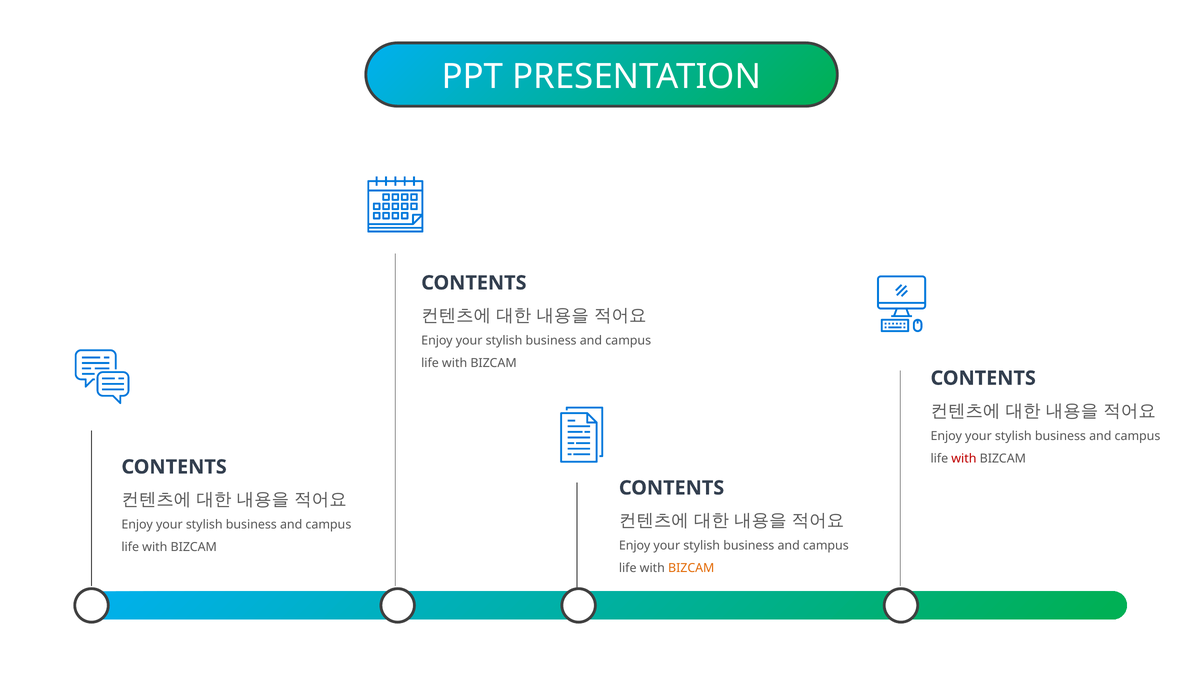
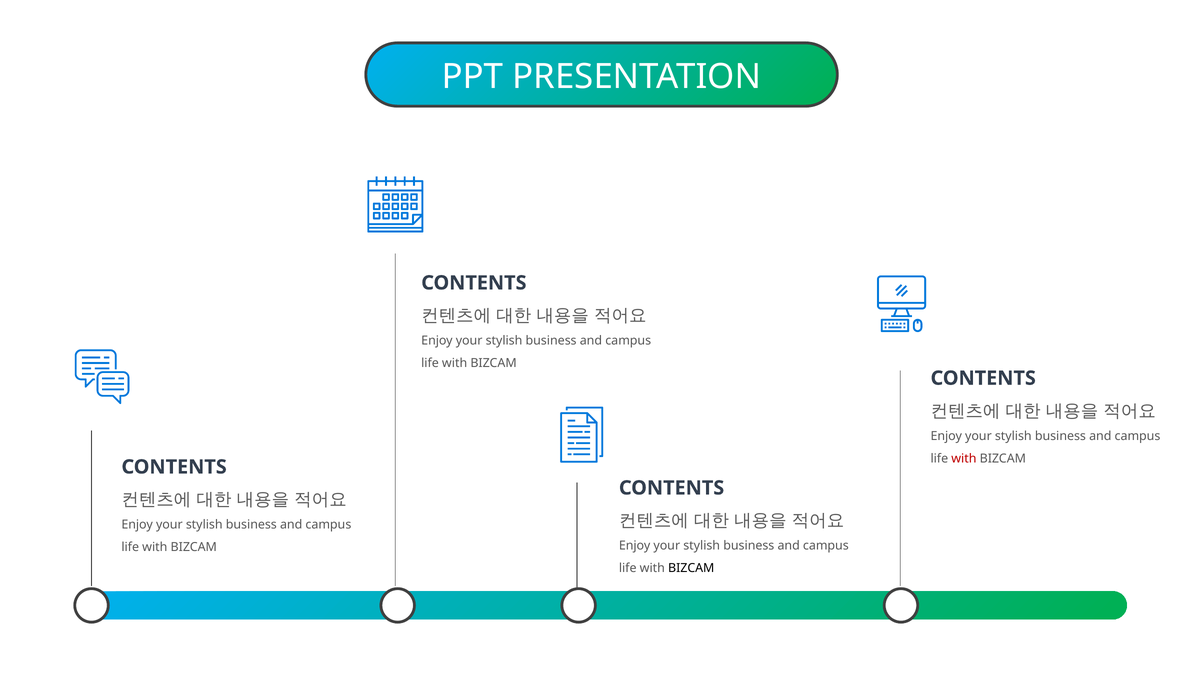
BIZCAM colour: orange -> black (691, 568)
